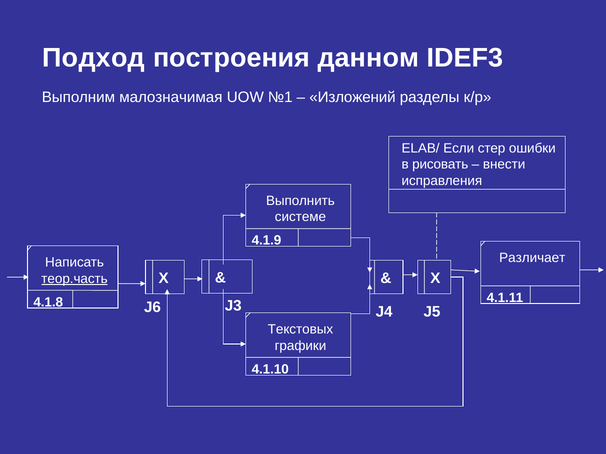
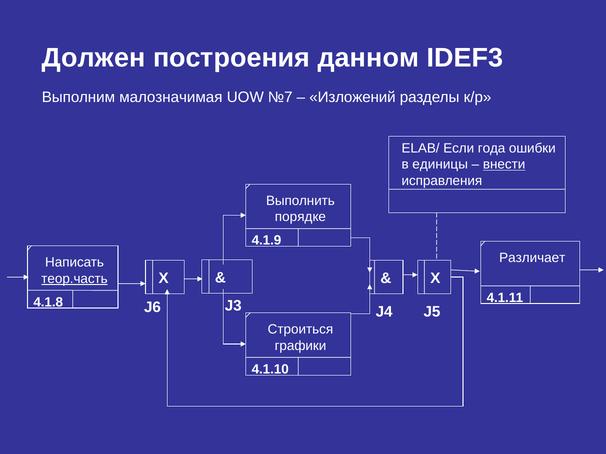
Подход: Подход -> Должен (94, 58)
№1: №1 -> №7 (280, 97)
стер: стер -> года (492, 149)
рисовать: рисовать -> единицы (440, 165)
внести underline: none -> present (504, 165)
системе: системе -> порядке (300, 217)
Текстовых: Текстовых -> Строиться (300, 330)
